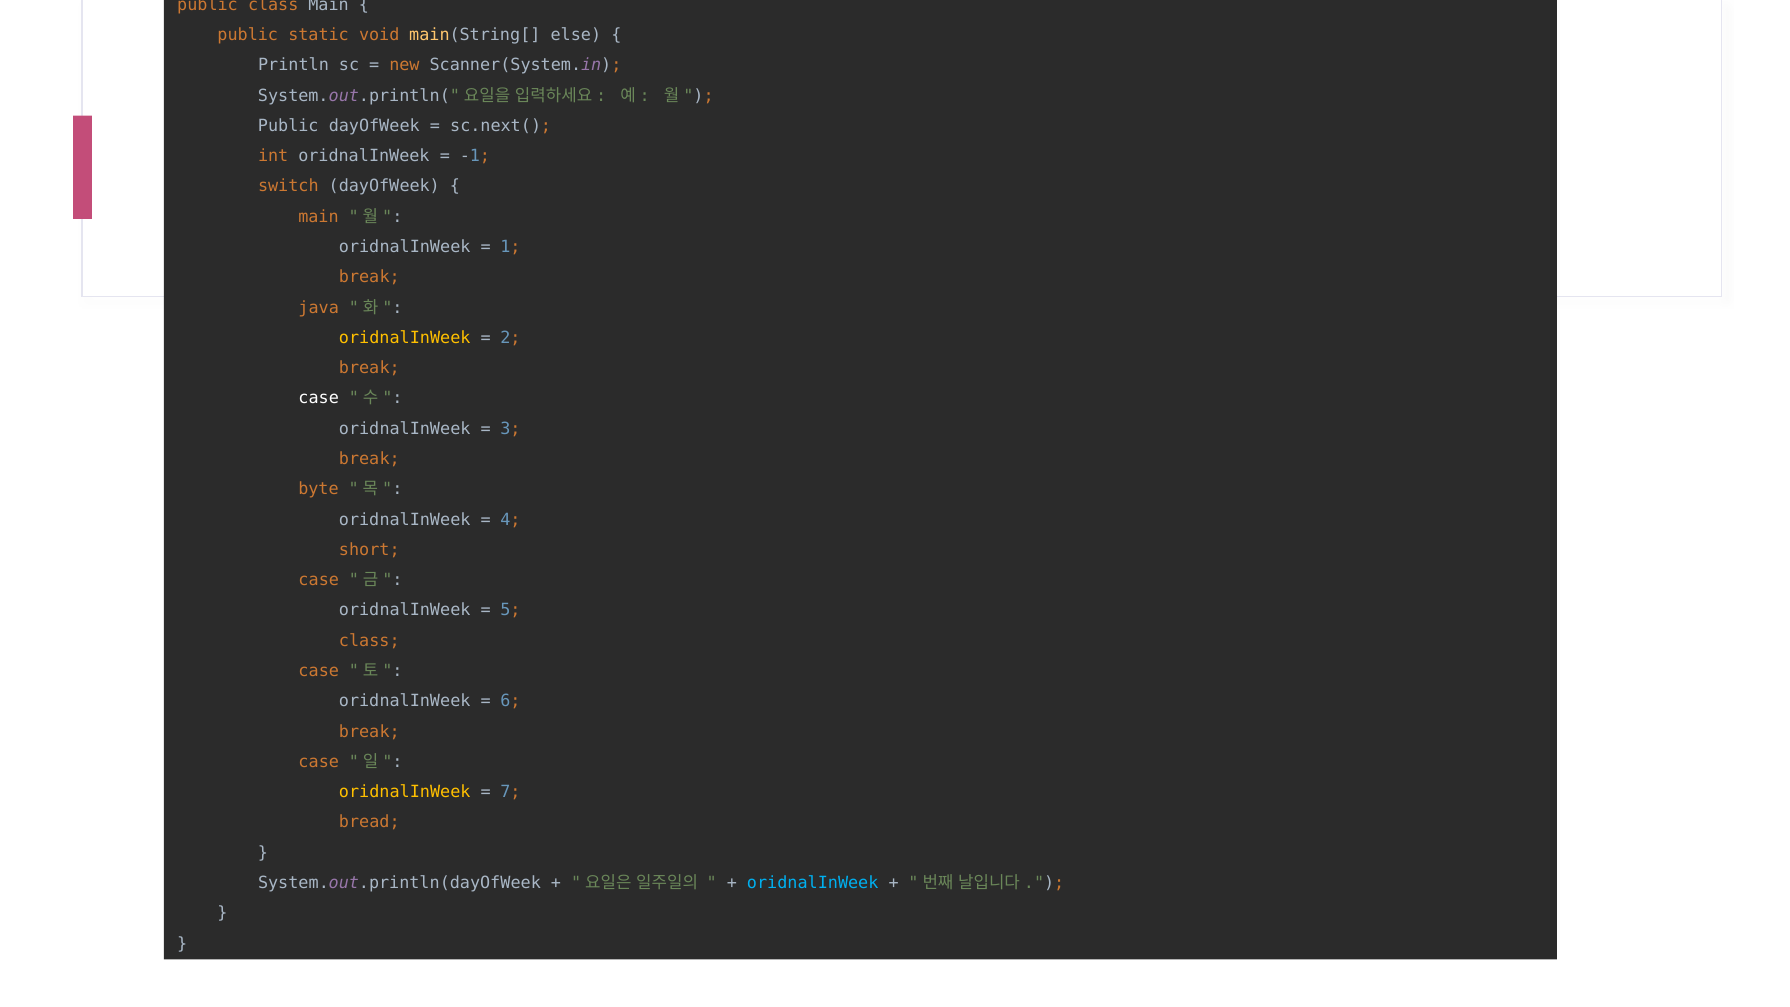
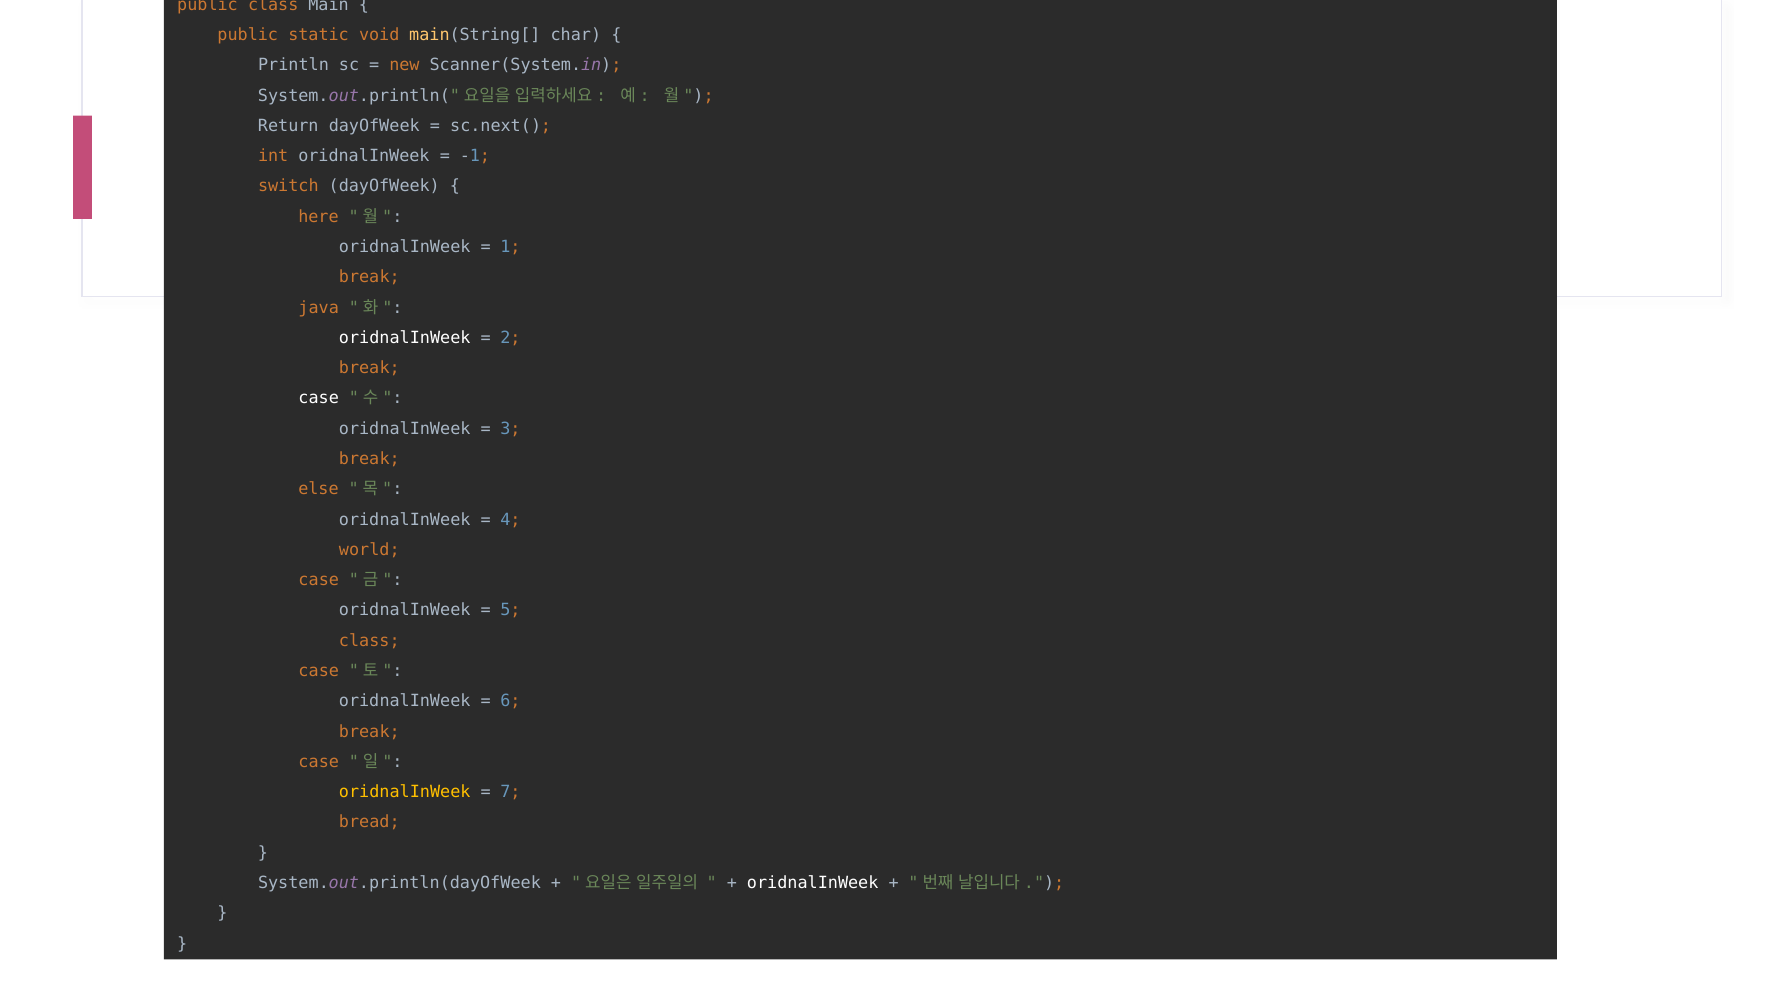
else: else -> char (576, 35)
Public: Public -> Return (288, 126)
main: main -> here (318, 217)
oridnalInWeek colour: yellow -> white (405, 338)
byte: byte -> else (318, 489)
short: short -> world (369, 550)
oridnalInWeek colour: light blue -> white (813, 883)
